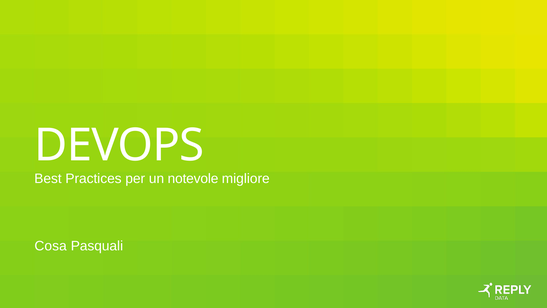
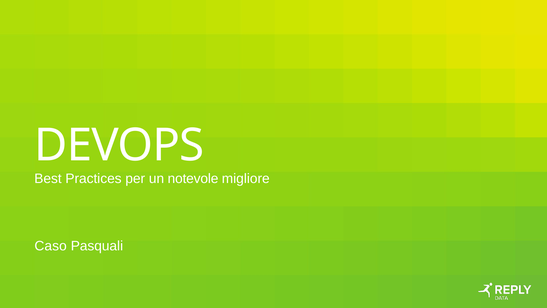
Cosa: Cosa -> Caso (51, 246)
